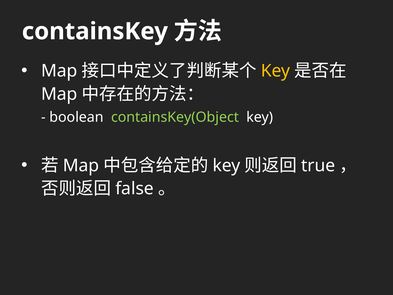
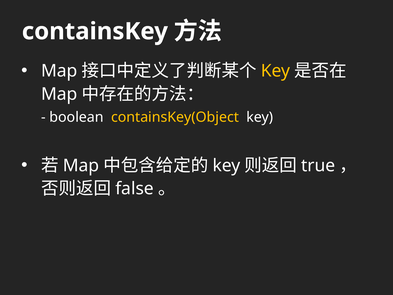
containsKey(Object colour: light green -> yellow (175, 117)
